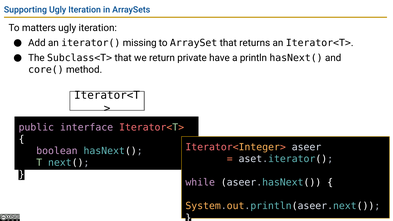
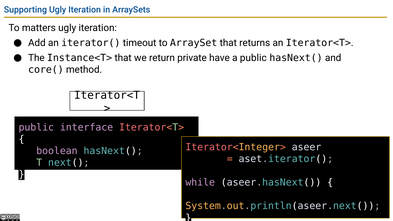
missing: missing -> timeout (140, 43)
Subclass<T>: Subclass<T> -> Instance<T> (80, 58)
a println: println -> public (253, 58)
